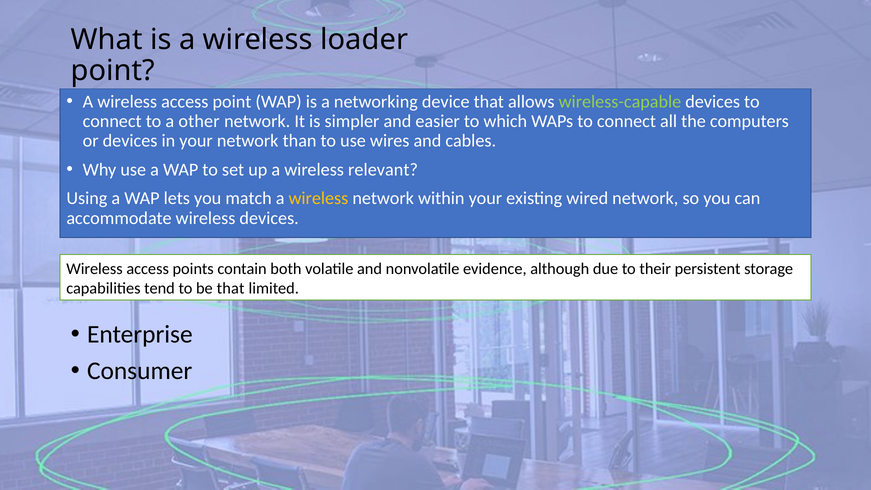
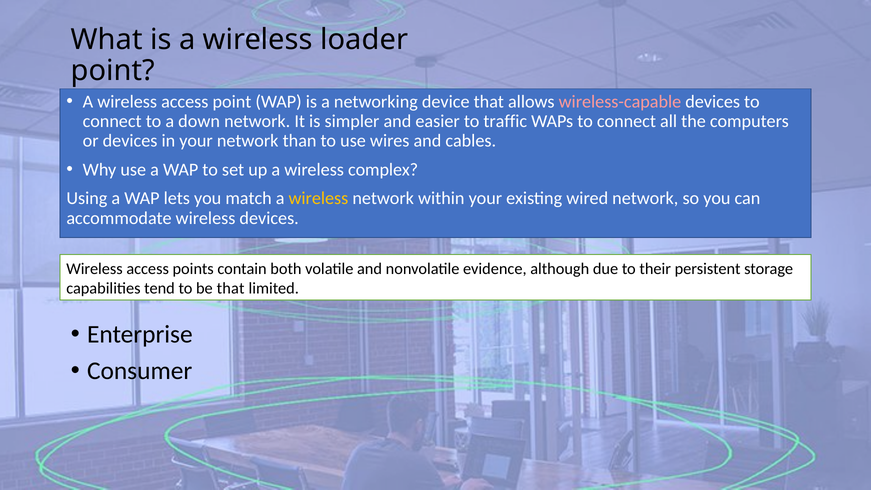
wireless-capable colour: light green -> pink (620, 102)
other: other -> down (199, 121)
which: which -> traffic (505, 121)
relevant: relevant -> complex (383, 170)
